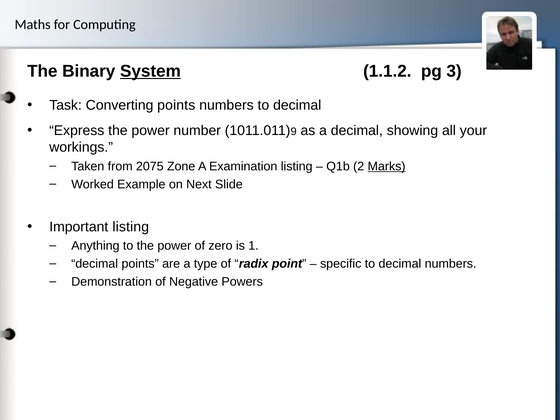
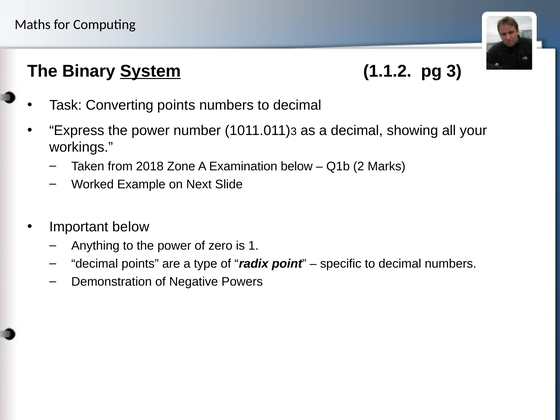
9: 9 -> 3 (294, 132)
2075: 2075 -> 2018 (150, 166)
Examination listing: listing -> below (297, 166)
Marks underline: present -> none (387, 166)
Important listing: listing -> below (131, 227)
